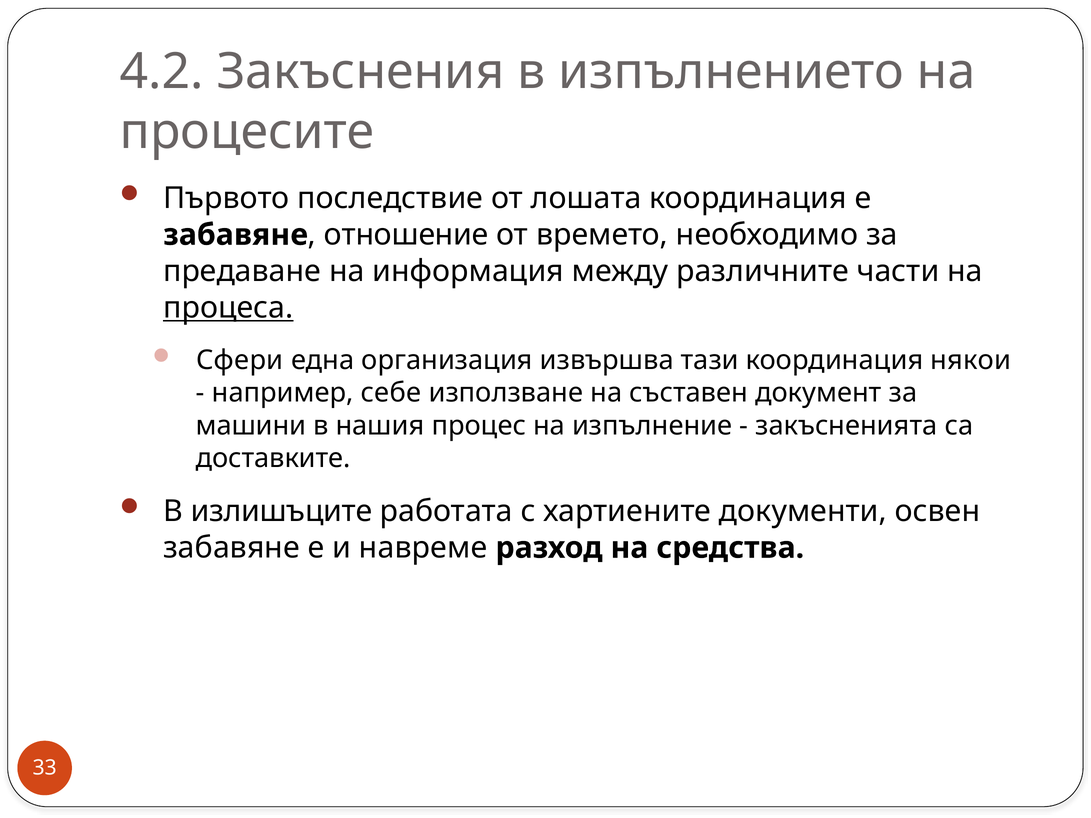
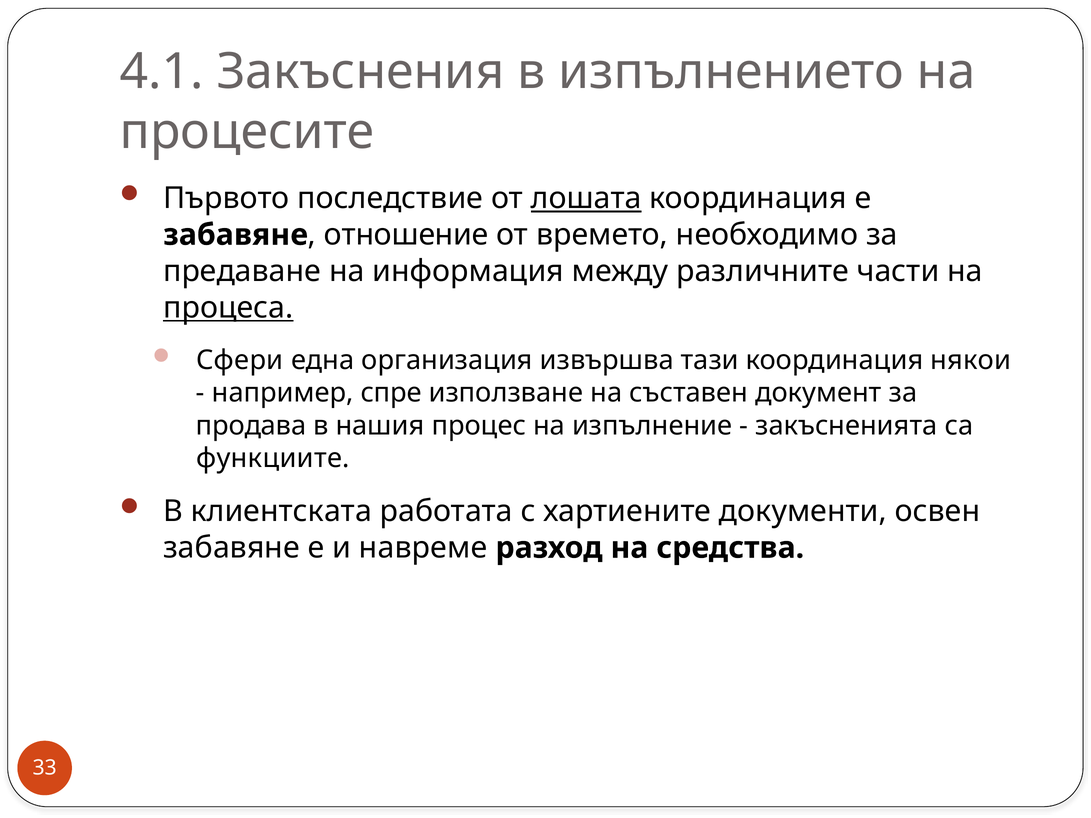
4.2: 4.2 -> 4.1 (162, 72)
лошата underline: none -> present (586, 198)
себе: себе -> спре (391, 393)
машини: машини -> продава (251, 426)
доставките: доставките -> функциите (273, 458)
излишъците: излишъците -> клиентската (281, 512)
